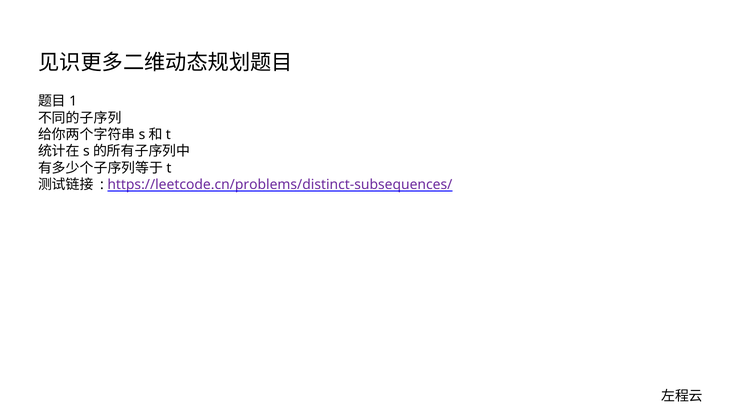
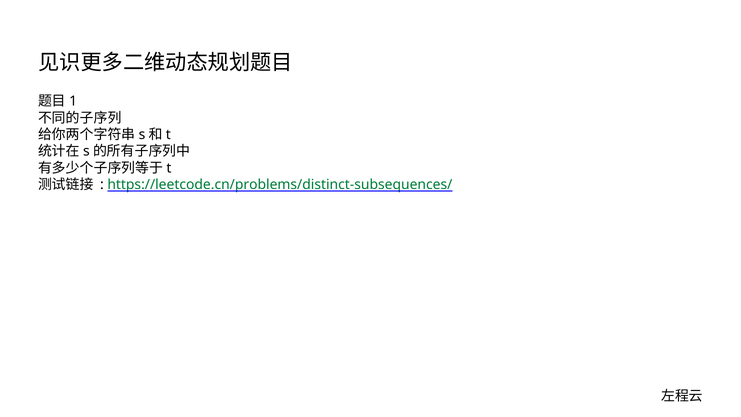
https://leetcode.cn/problems/distinct-subsequences/ colour: purple -> green (280, 185)
